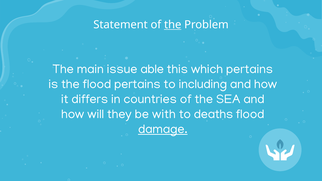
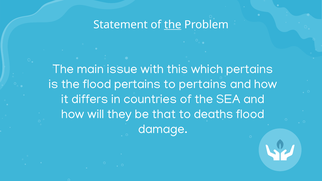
able: able -> with (152, 69)
to including: including -> pertains (203, 84)
with: with -> that (164, 114)
damage underline: present -> none (163, 129)
